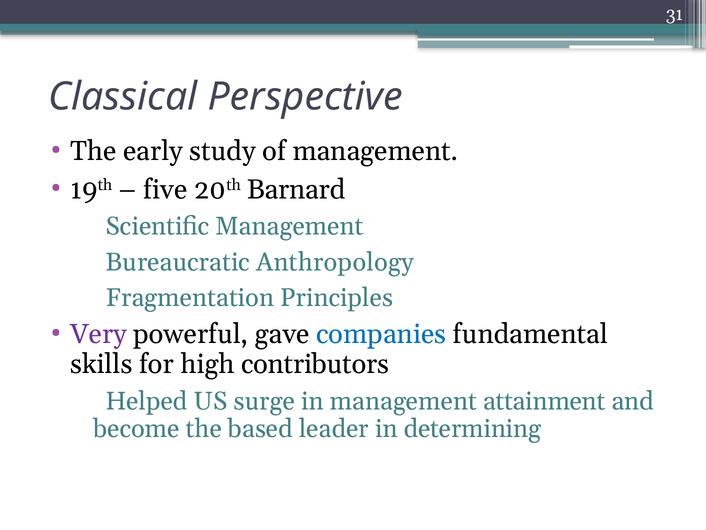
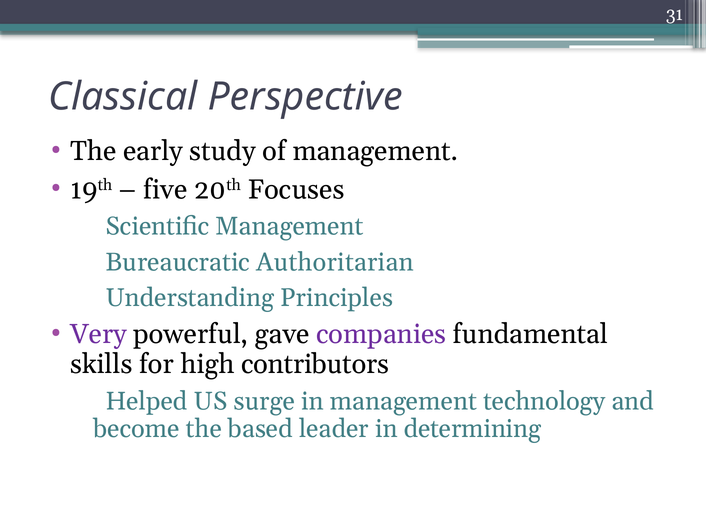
Barnard: Barnard -> Focuses (296, 189)
Anthropology: Anthropology -> Authoritarian (335, 262)
Fragmentation: Fragmentation -> Understanding (190, 297)
companies colour: blue -> purple (381, 334)
attainment: attainment -> technology (544, 401)
